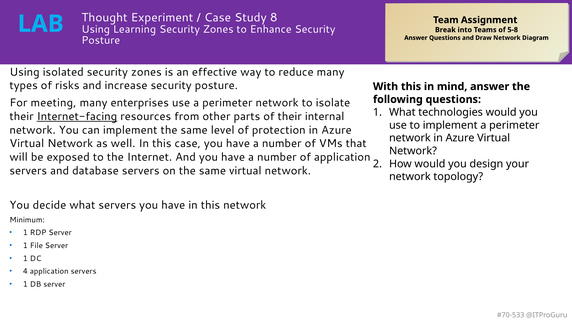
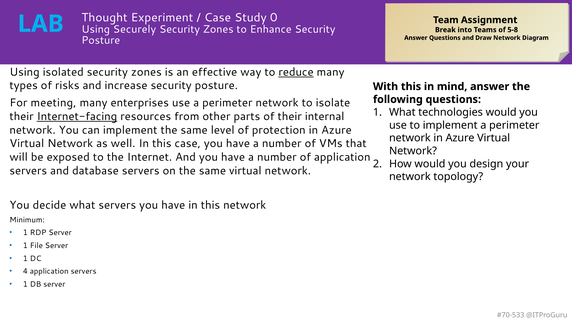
8: 8 -> 0 (274, 18)
Learning: Learning -> Securely (135, 29)
reduce underline: none -> present (296, 72)
